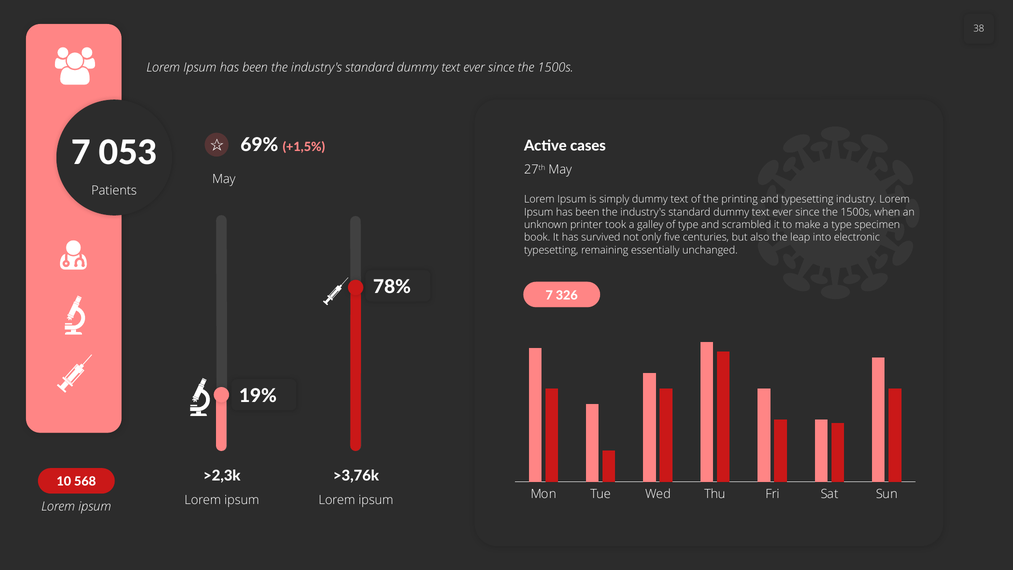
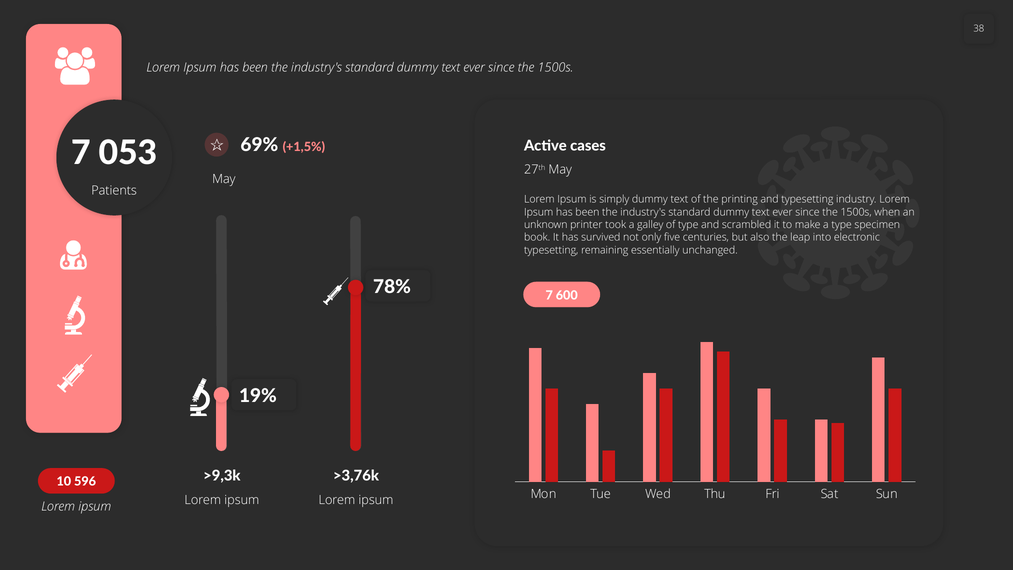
326: 326 -> 600 (567, 295)
>2,3k: >2,3k -> >9,3k (222, 476)
568: 568 -> 596 (85, 482)
